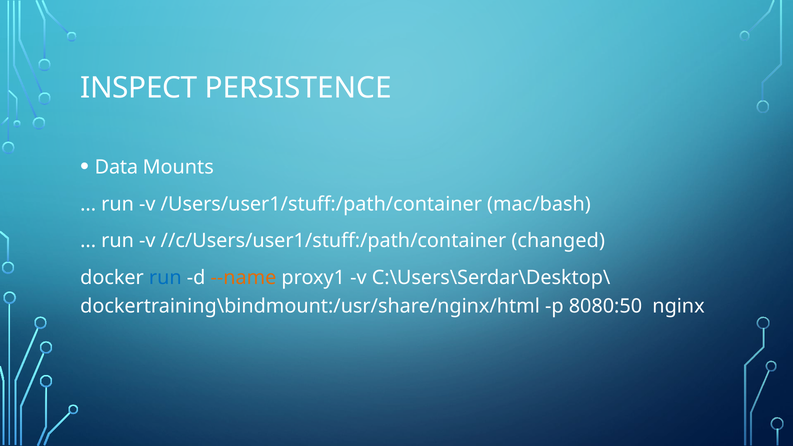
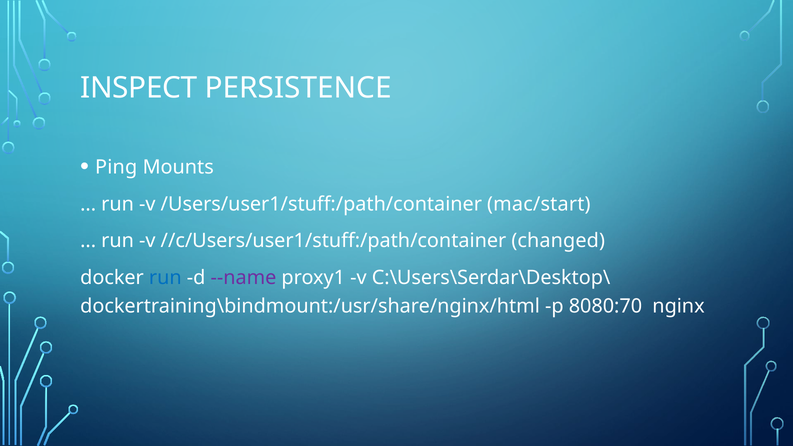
Data: Data -> Ping (116, 167)
mac/bash: mac/bash -> mac/start (539, 204)
--name colour: orange -> purple (243, 278)
8080:50: 8080:50 -> 8080:70 (605, 306)
